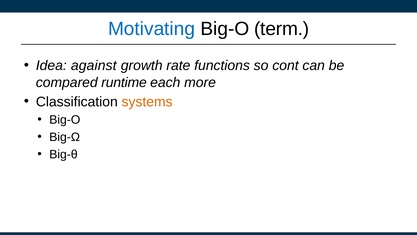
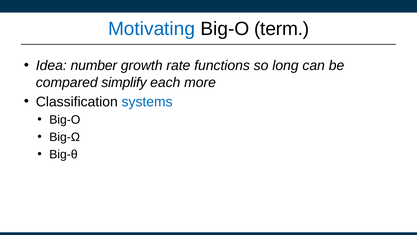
against: against -> number (94, 66)
cont: cont -> long (285, 66)
runtime: runtime -> simplify (124, 82)
systems colour: orange -> blue (147, 102)
